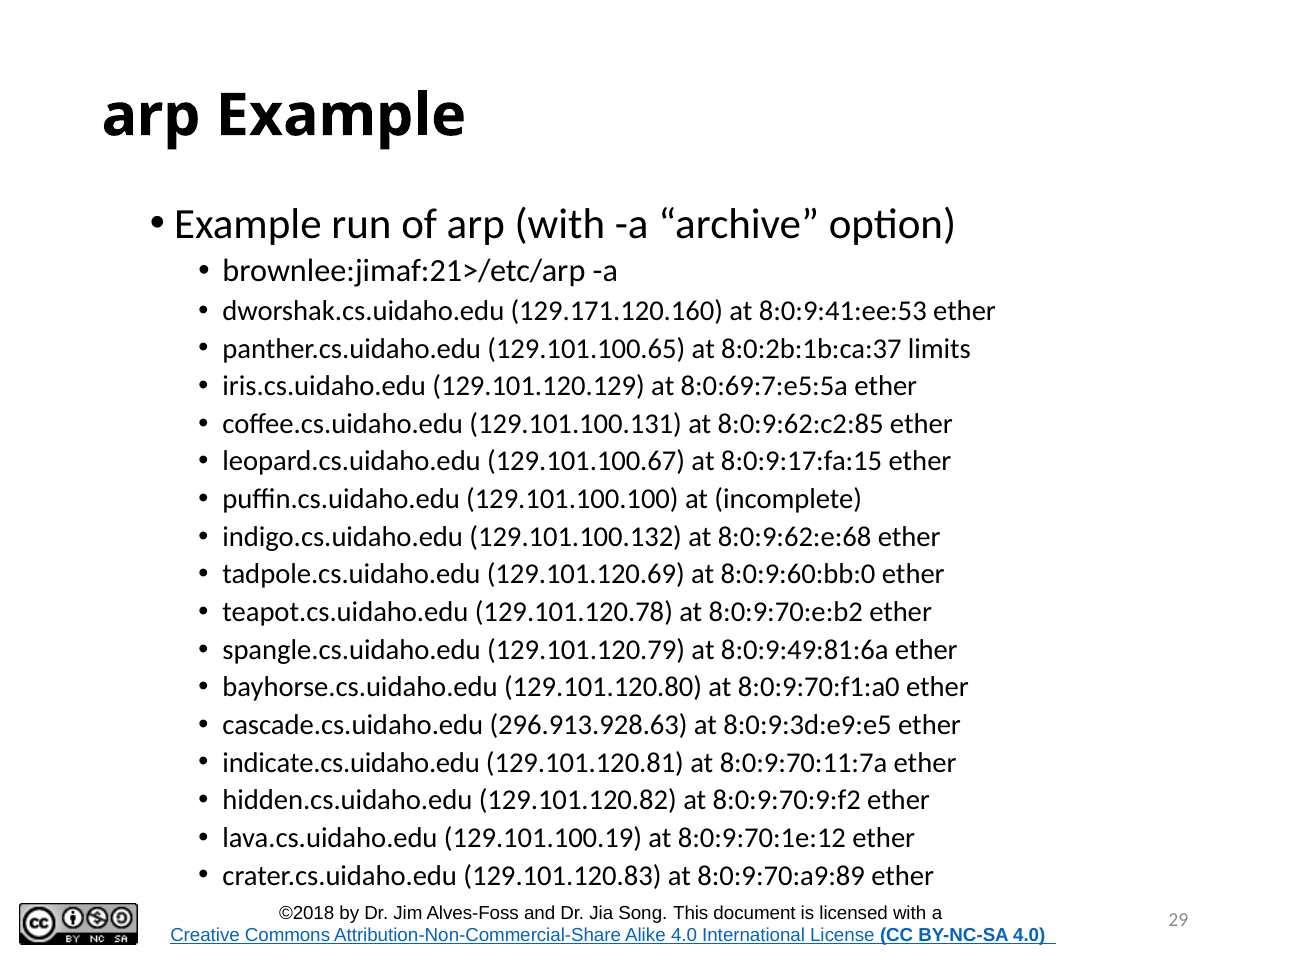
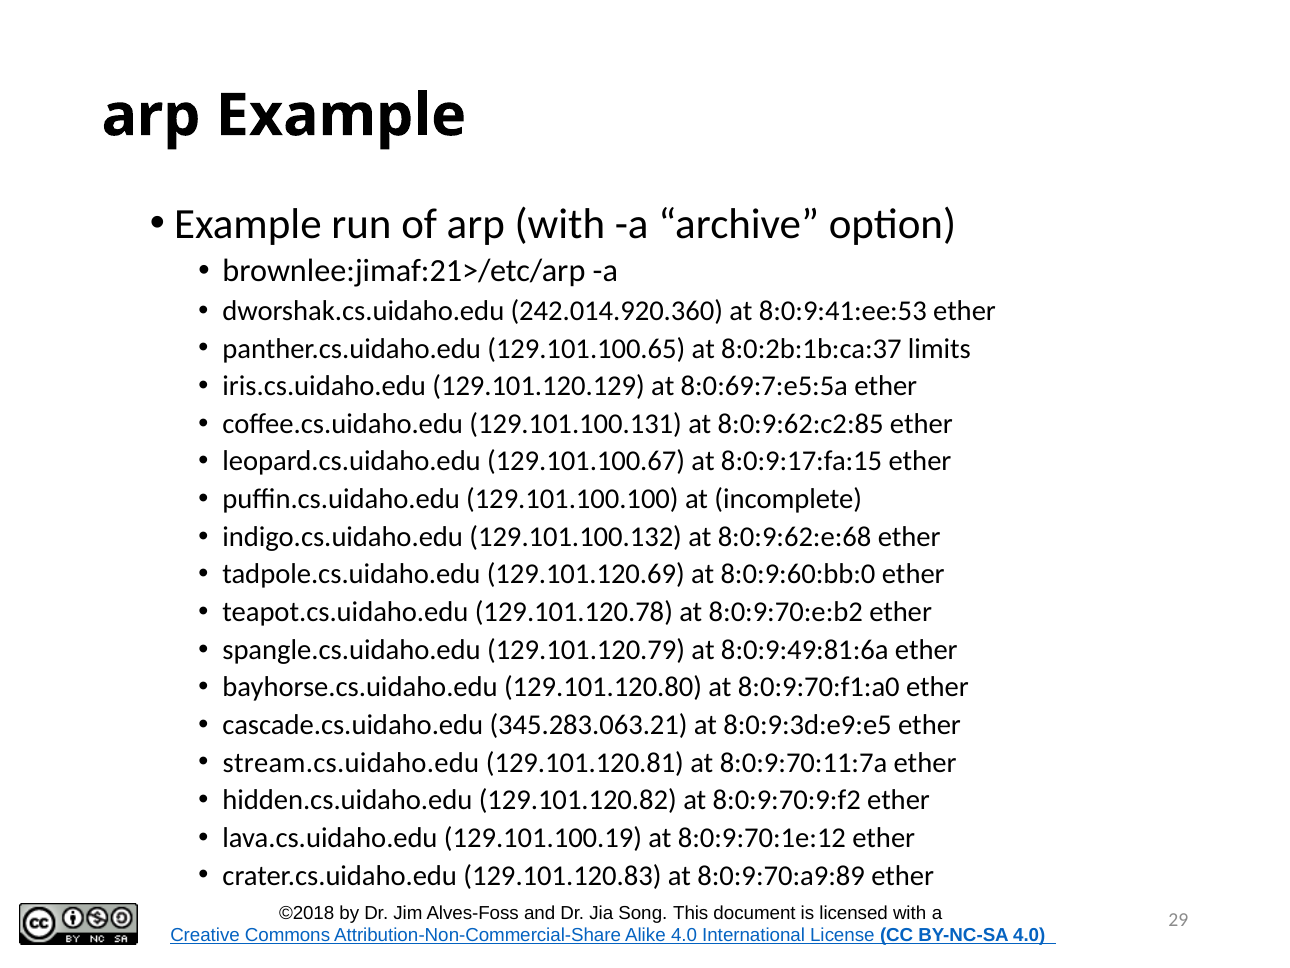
129.171.120.160: 129.171.120.160 -> 242.014.920.360 (617, 311)
296.913.928.63: 296.913.928.63 -> 345.283.063.21 (589, 725)
indicate.cs.uidaho.edu: indicate.cs.uidaho.edu -> stream.cs.uidaho.edu (351, 762)
